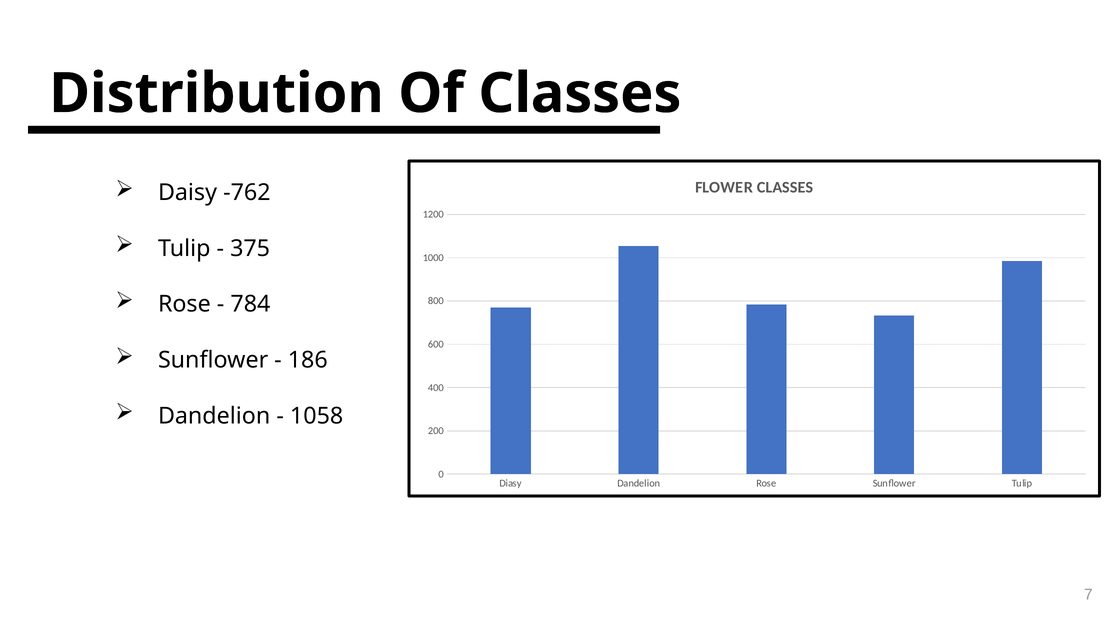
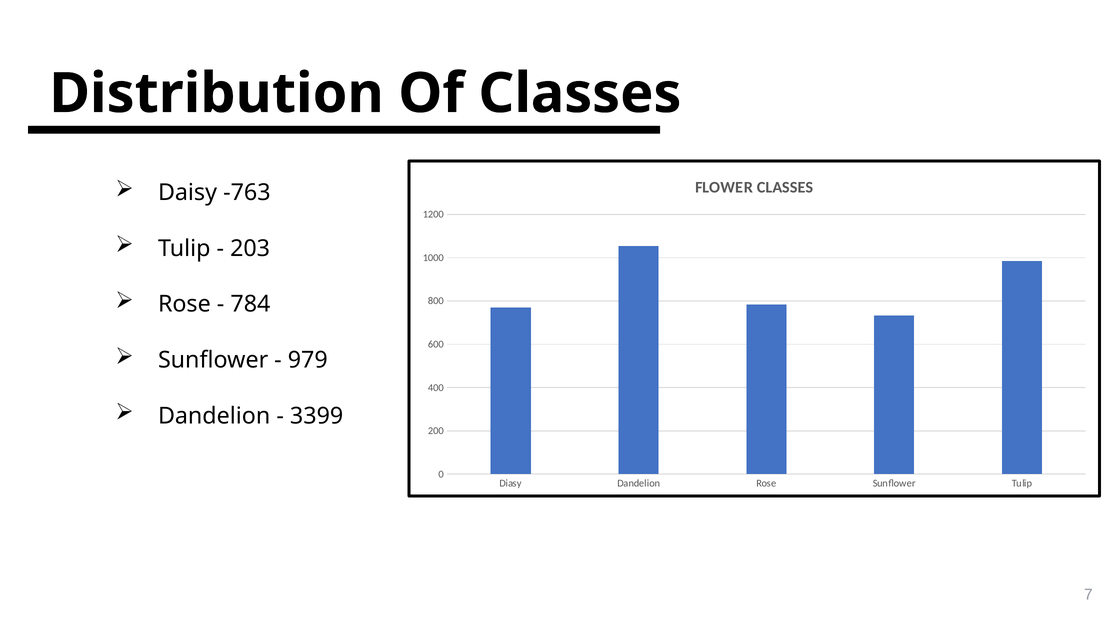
-762: -762 -> -763 (247, 193)
375: 375 -> 203 (250, 248)
186: 186 -> 979 (308, 360)
1058: 1058 -> 3399 (317, 416)
